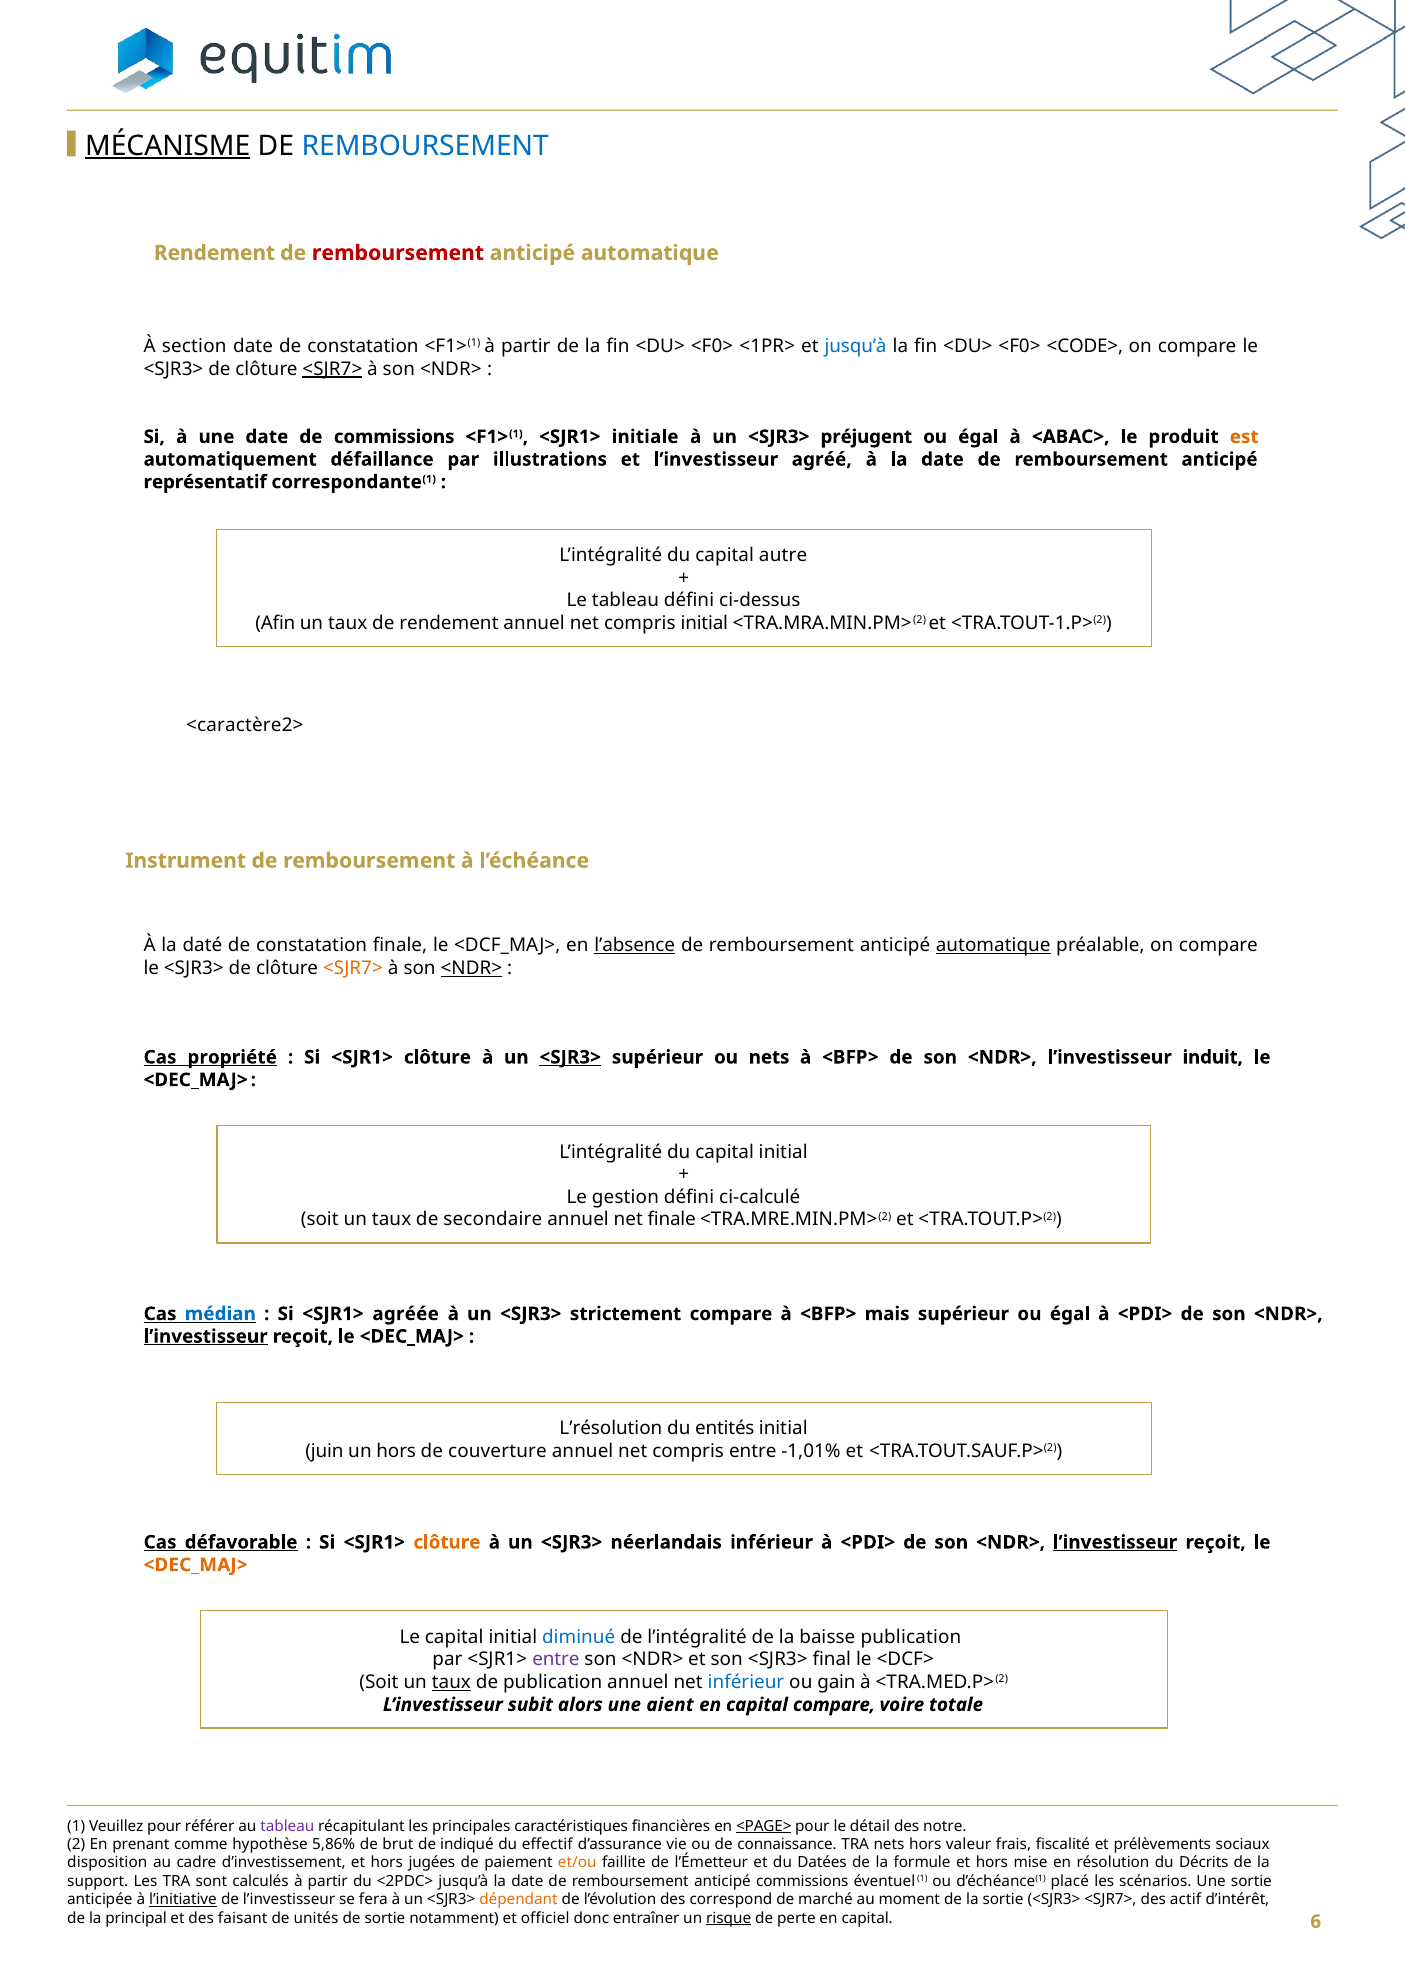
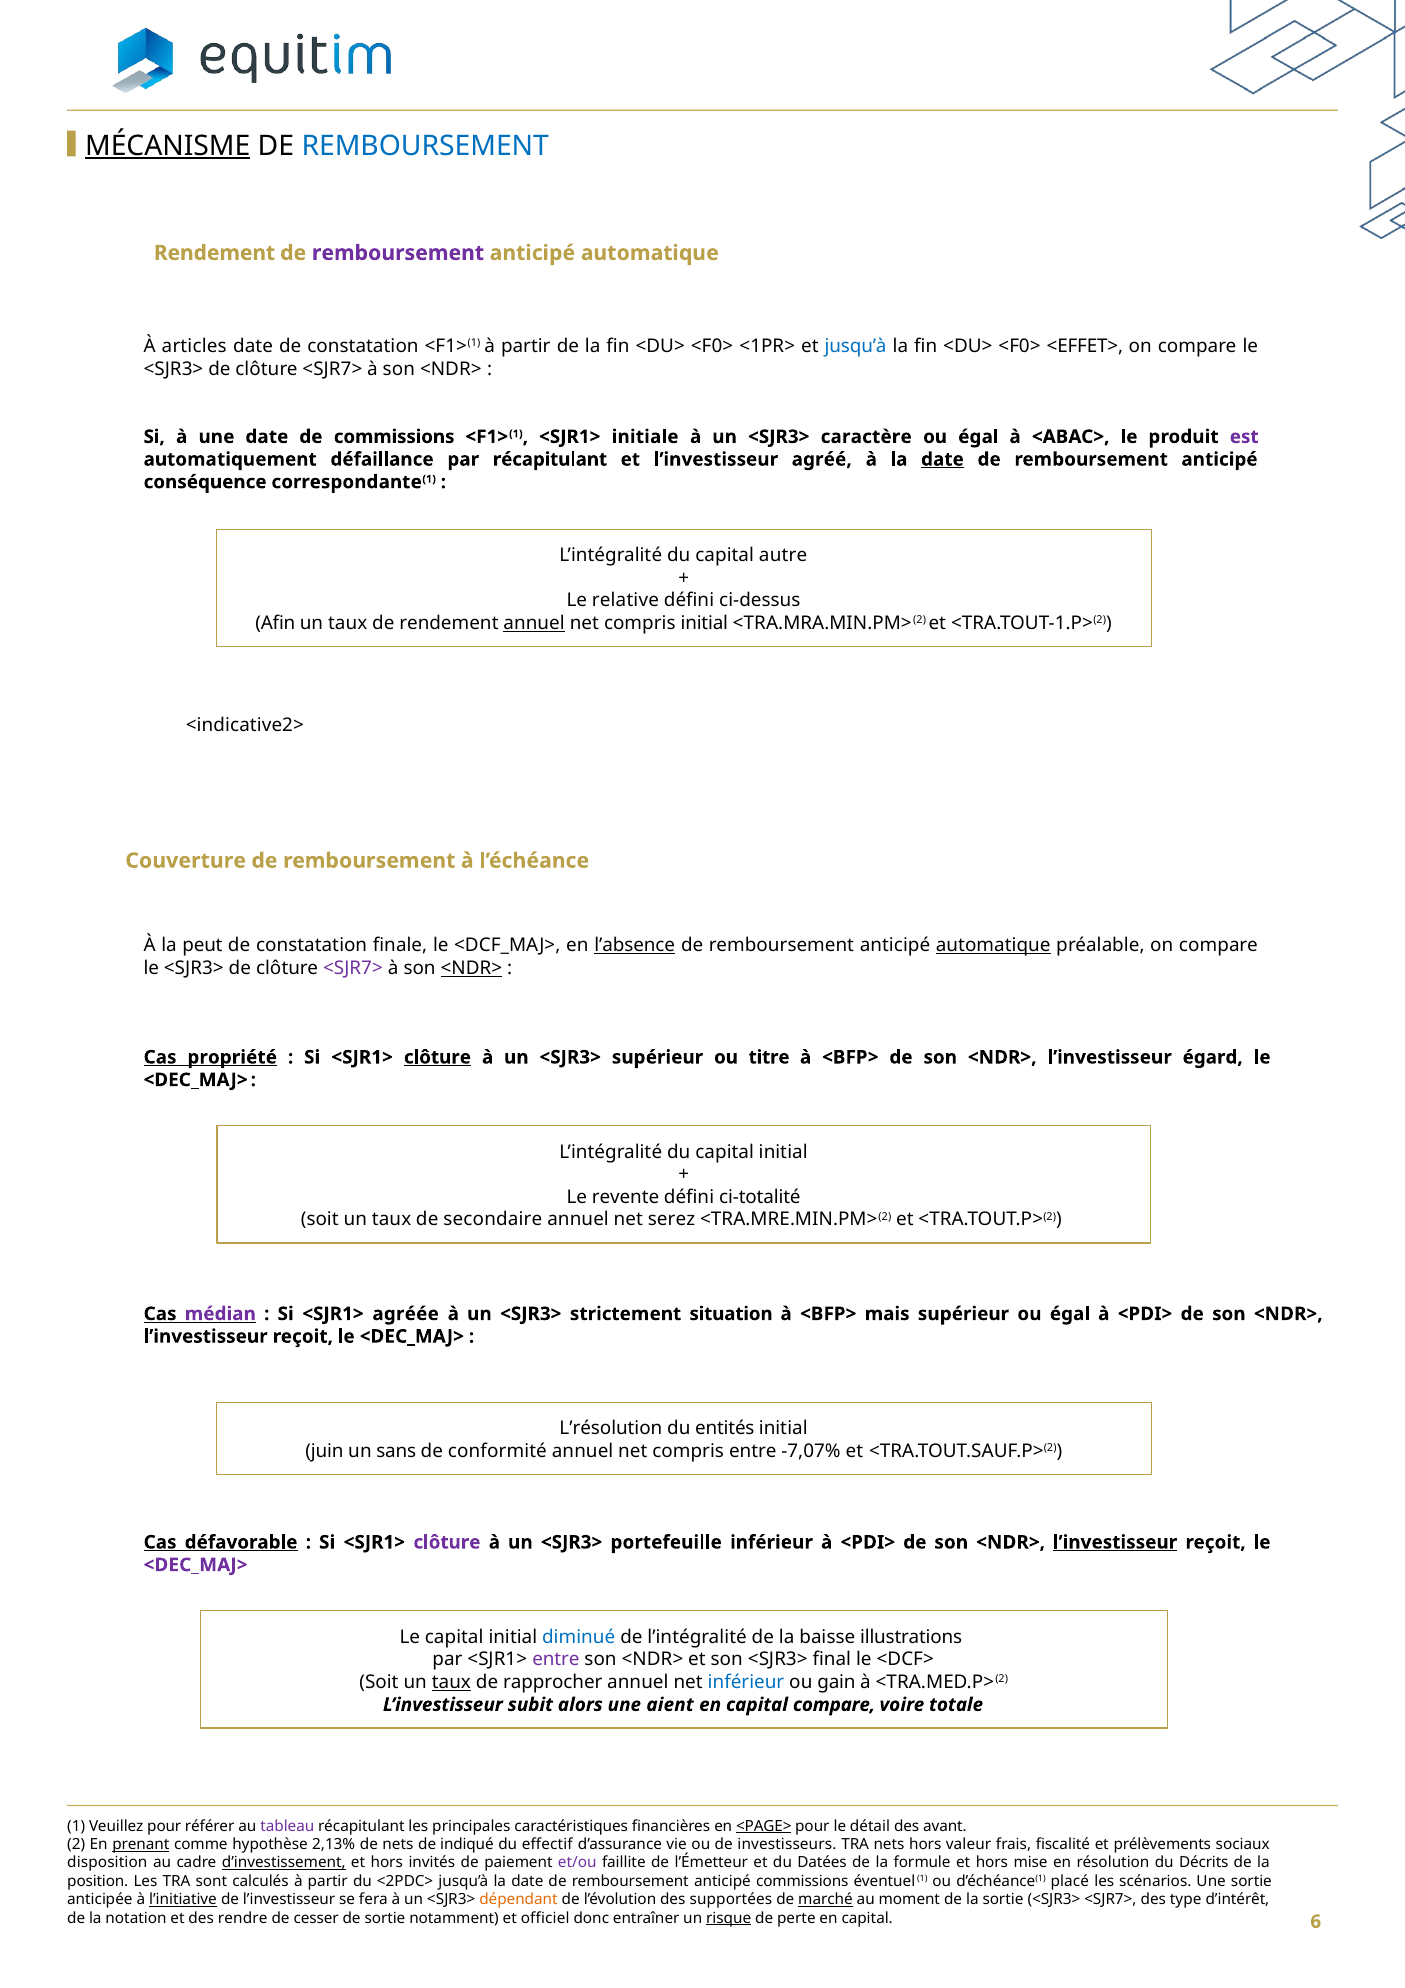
remboursement colour: red -> purple (398, 253)
section: section -> articles (194, 346)
<CODE>: <CODE> -> <EFFET> (1085, 346)
<SJR7> underline: present -> none (332, 369)
préjugent: préjugent -> caractère (866, 437)
est colour: orange -> purple (1244, 437)
par illustrations: illustrations -> récapitulant (550, 459)
date underline: none -> present (942, 459)
représentatif: représentatif -> conséquence (205, 482)
Le tableau: tableau -> relative (625, 600)
annuel underline: none -> present (534, 623)
<caractère2>: <caractère2> -> <indicative2> (245, 725)
Instrument: Instrument -> Couverture (186, 860)
daté: daté -> peut (202, 945)
<SJR7> colour: orange -> purple (353, 968)
clôture underline: none -> present (437, 1057)
<SJR3> underline: present -> none (570, 1057)
ou nets: nets -> titre (769, 1057)
induit: induit -> égard (1213, 1057)
gestion: gestion -> revente (626, 1197)
ci-calculé: ci-calculé -> ci-totalité (760, 1197)
net finale: finale -> serez (672, 1219)
médian colour: blue -> purple (220, 1313)
strictement compare: compare -> situation (731, 1313)
l’investisseur underline: present -> none (206, 1336)
un hors: hors -> sans (396, 1450)
couverture: couverture -> conformité (497, 1450)
-1,01%: -1,01% -> -7,07% (811, 1450)
clôture colour: orange -> purple (447, 1542)
néerlandais: néerlandais -> portefeuille (666, 1542)
<DEC_MAJ> colour: orange -> purple (196, 1564)
baisse publication: publication -> illustrations (911, 1636)
de publication: publication -> rapprocher (553, 1681)
notre: notre -> avant (945, 1825)
prenant underline: none -> present (141, 1844)
5,86%: 5,86% -> 2,13% (334, 1844)
de brut: brut -> nets (398, 1844)
connaissance: connaissance -> investisseurs (787, 1844)
d’investissement underline: none -> present (284, 1862)
jugées: jugées -> invités (432, 1862)
et/ou colour: orange -> purple (577, 1862)
support: support -> position (98, 1880)
correspond: correspond -> supportées (731, 1899)
marché underline: none -> present (825, 1899)
actif: actif -> type (1186, 1899)
principal: principal -> notation (136, 1917)
faisant: faisant -> rendre (243, 1917)
unités: unités -> cesser (316, 1917)
